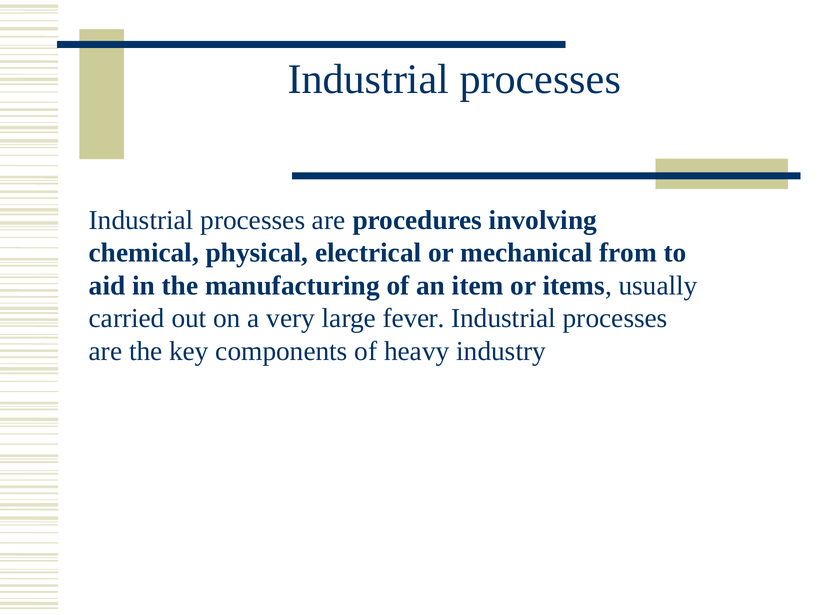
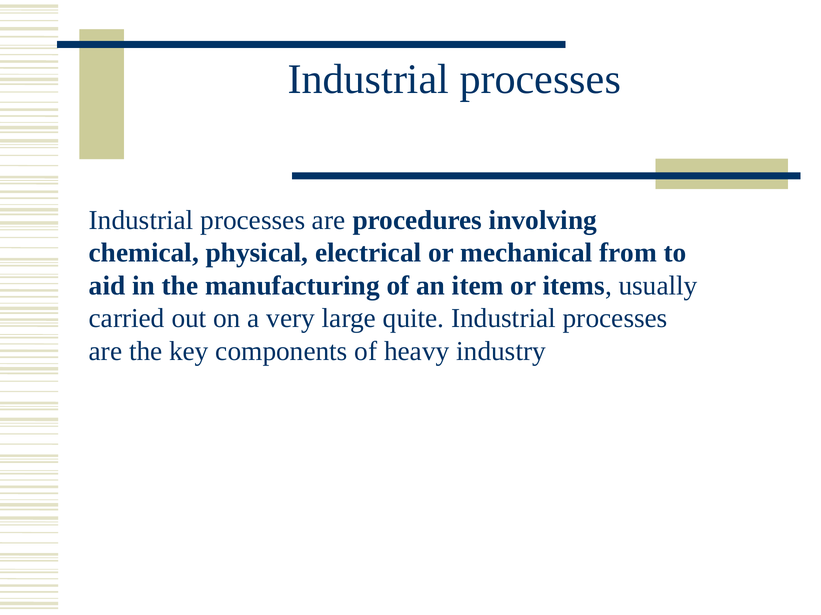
fever: fever -> quite (414, 319)
